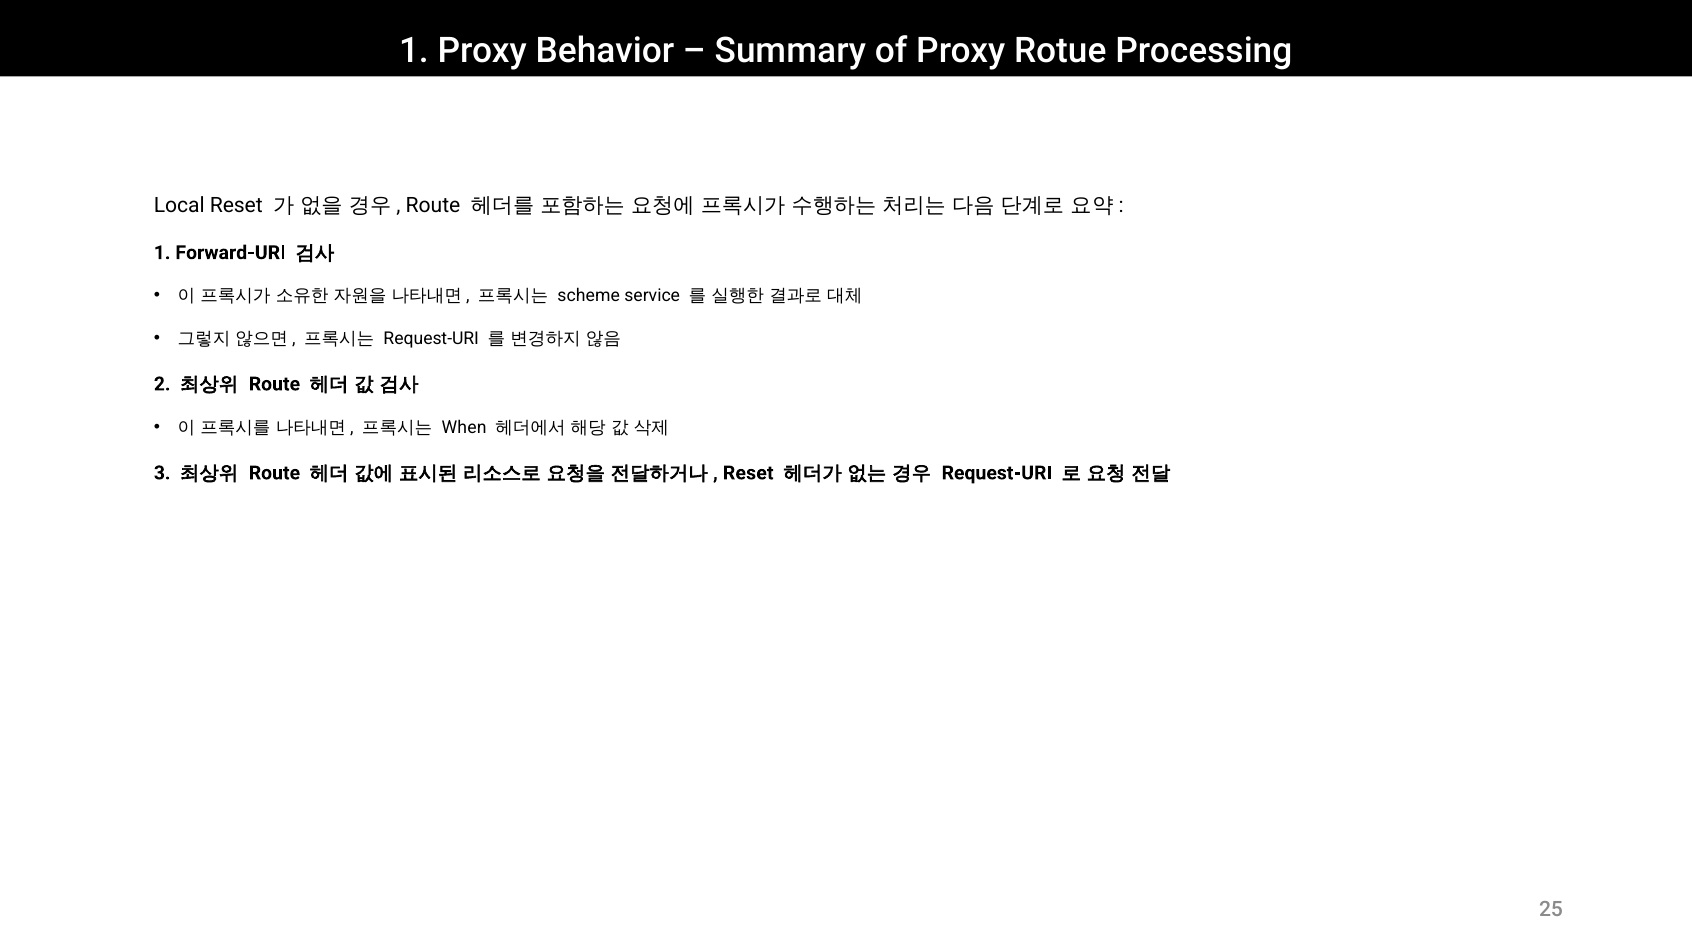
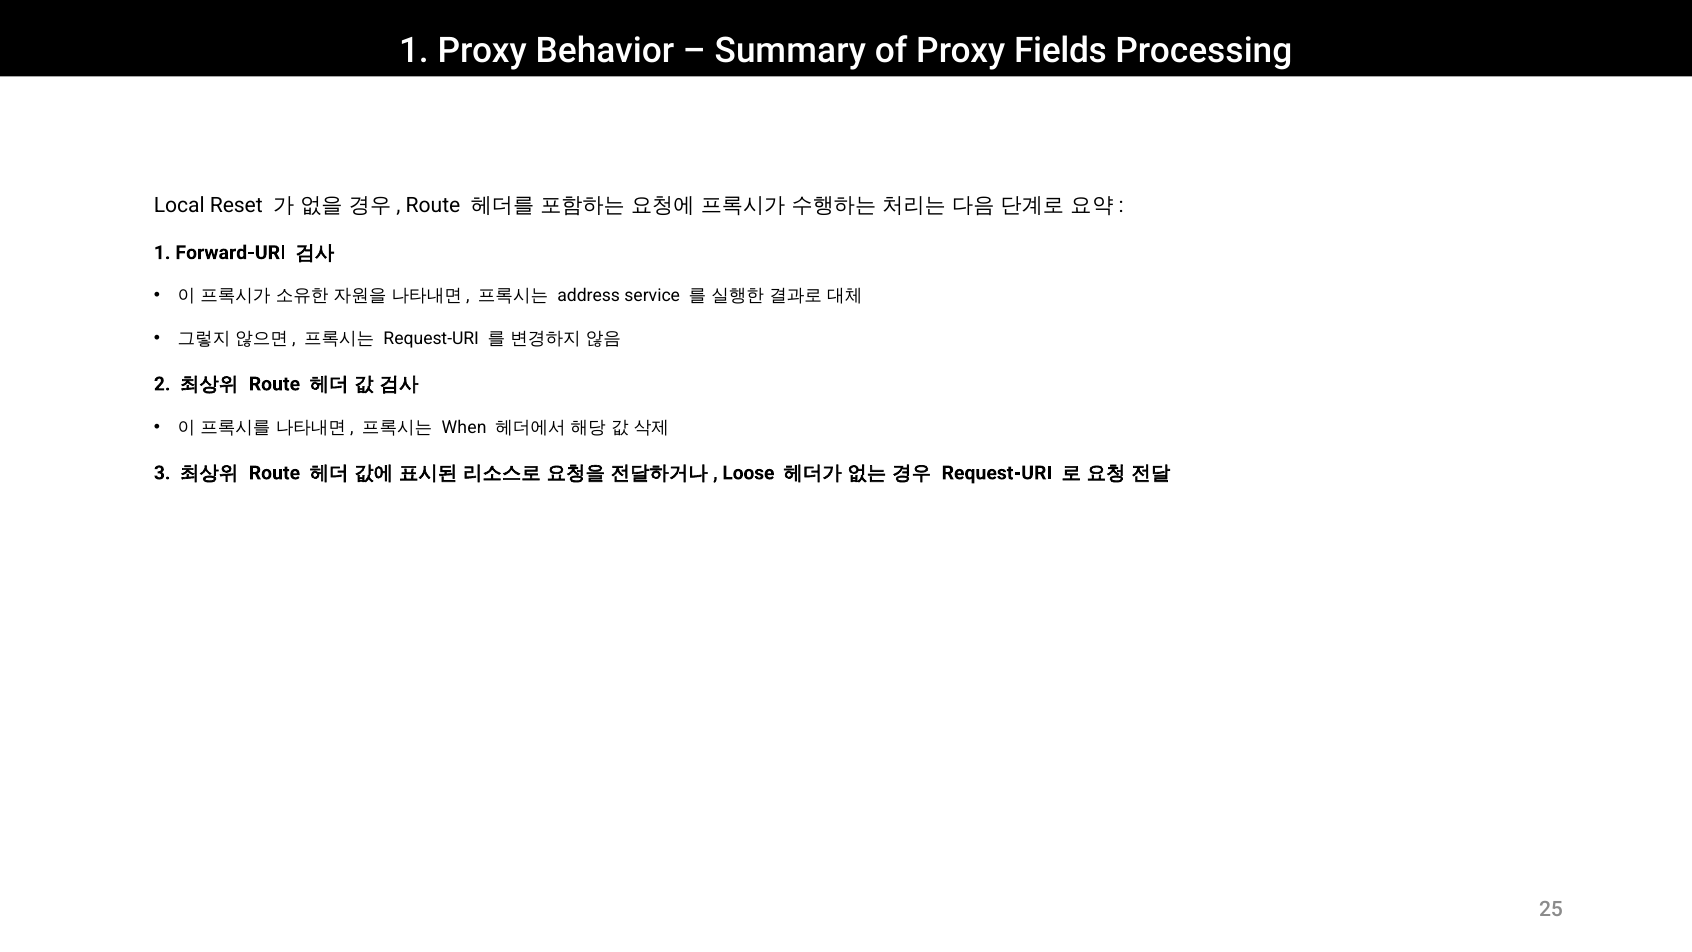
Rotue: Rotue -> Fields (1060, 51)
scheme: scheme -> address (589, 296)
Reset: Reset -> Loose (748, 473)
